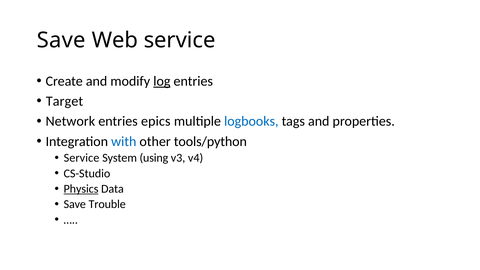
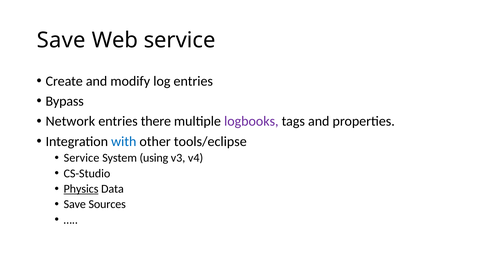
log underline: present -> none (162, 81)
Target: Target -> Bypass (65, 101)
epics: epics -> there (156, 121)
logbooks colour: blue -> purple (251, 121)
tools/python: tools/python -> tools/eclipse (210, 141)
Trouble: Trouble -> Sources (107, 204)
